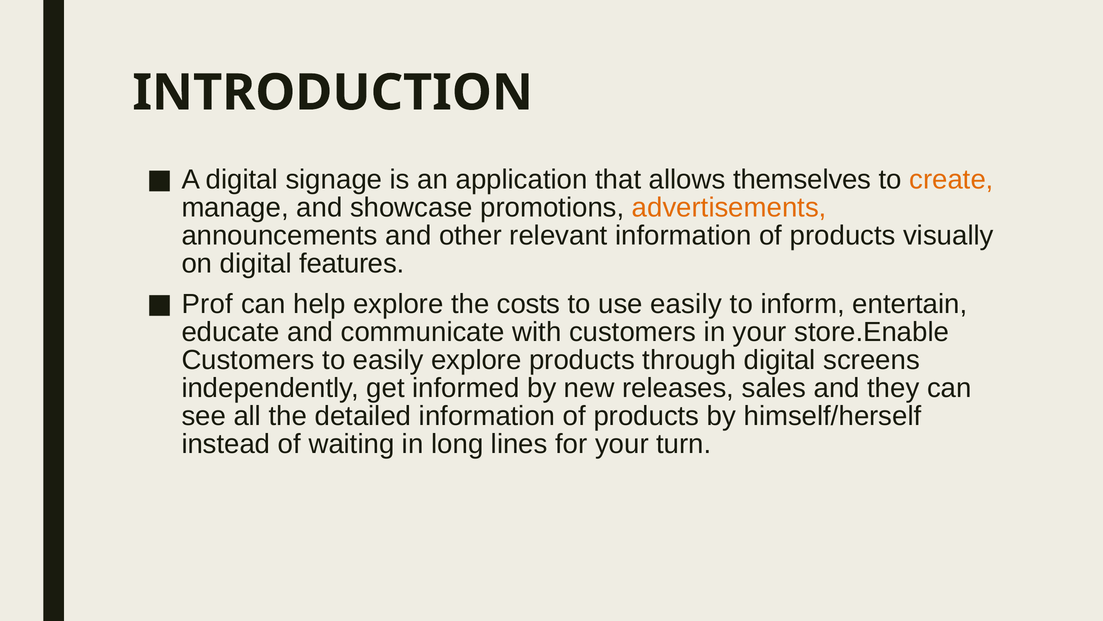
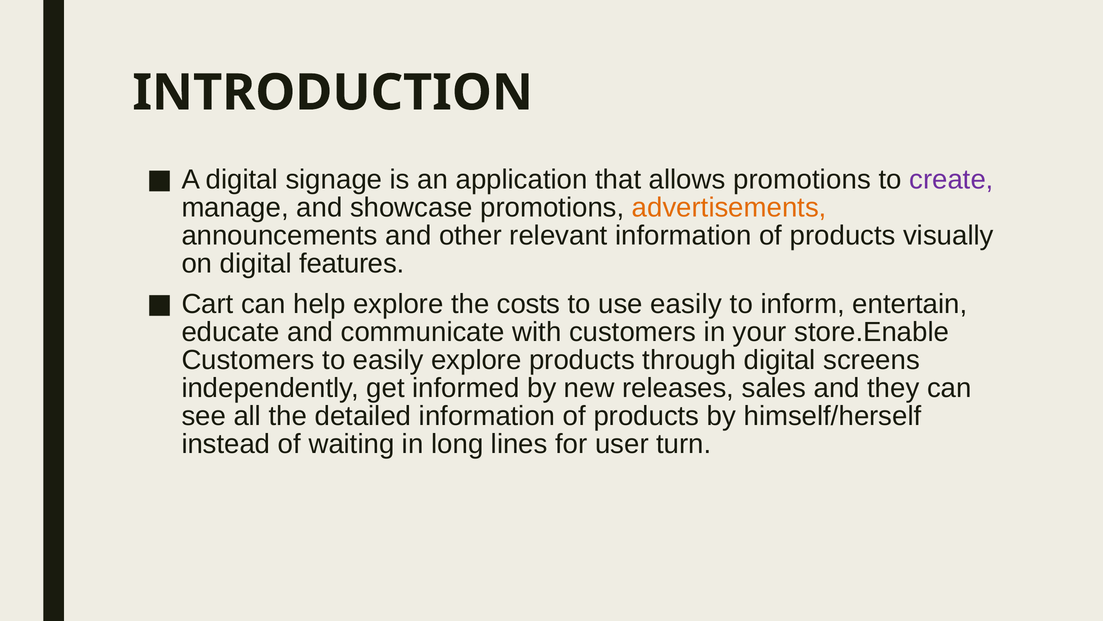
allows themselves: themselves -> promotions (802, 180)
create colour: orange -> purple (951, 180)
Prof: Prof -> Cart (208, 304)
for your: your -> user (622, 444)
